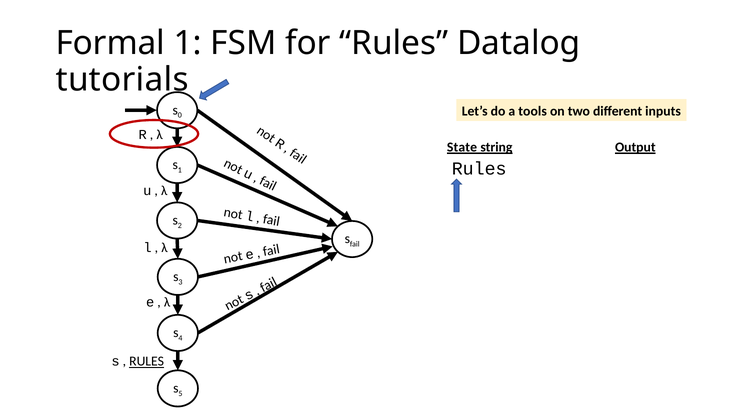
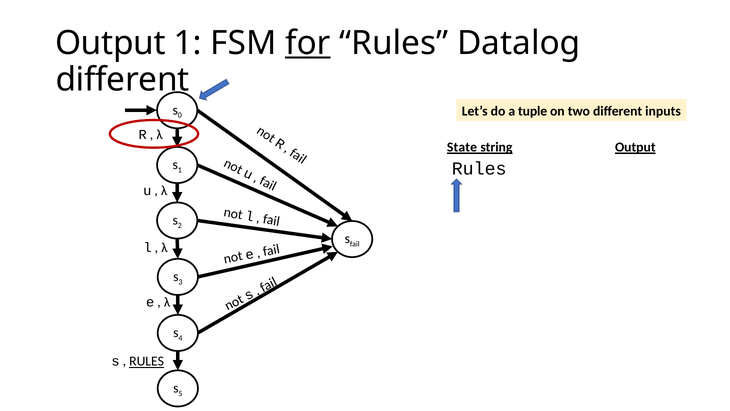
Formal: Formal -> Output (110, 43)
for underline: none -> present (308, 43)
tutorials: tutorials -> different (123, 79)
tools: tools -> tuple (533, 111)
